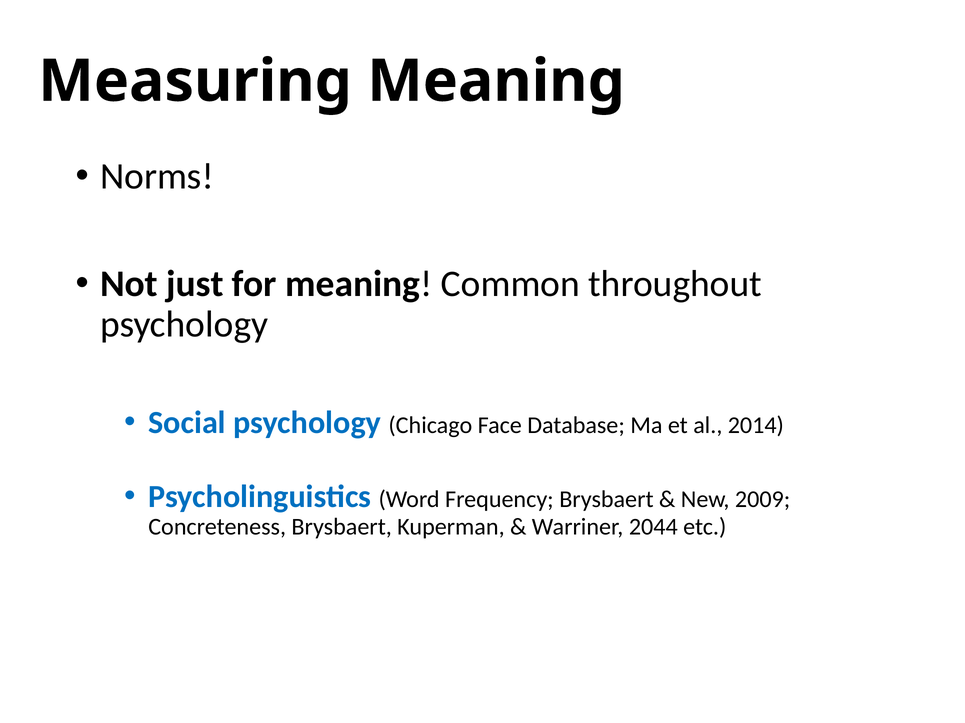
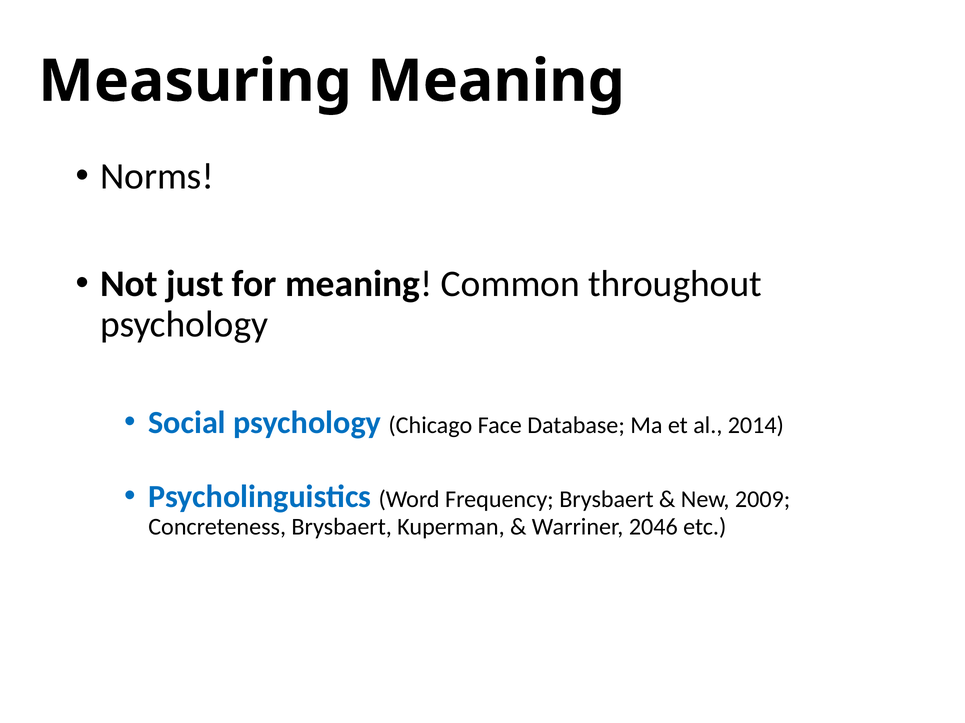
2044: 2044 -> 2046 (653, 527)
